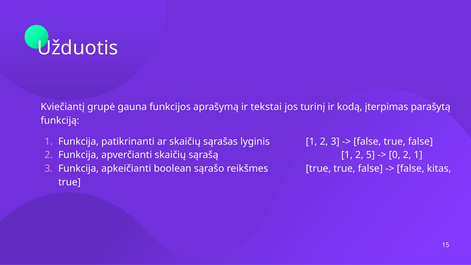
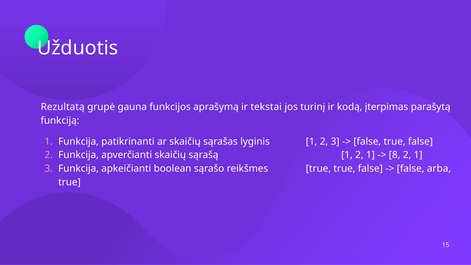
Kviečiantį: Kviečiantį -> Rezultatą (63, 107)
1 2 5: 5 -> 1 (370, 155)
0: 0 -> 8 (395, 155)
kitas: kitas -> arba (439, 169)
